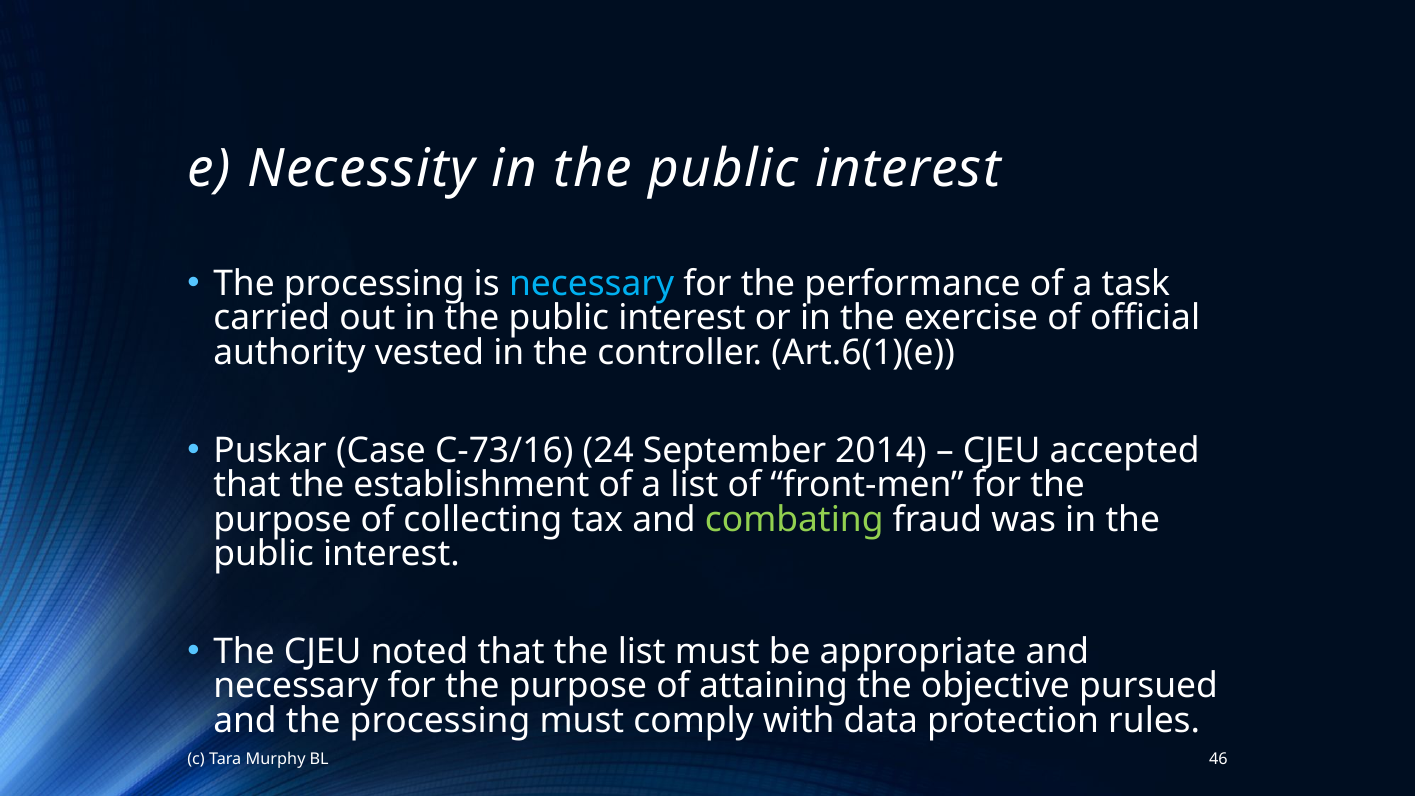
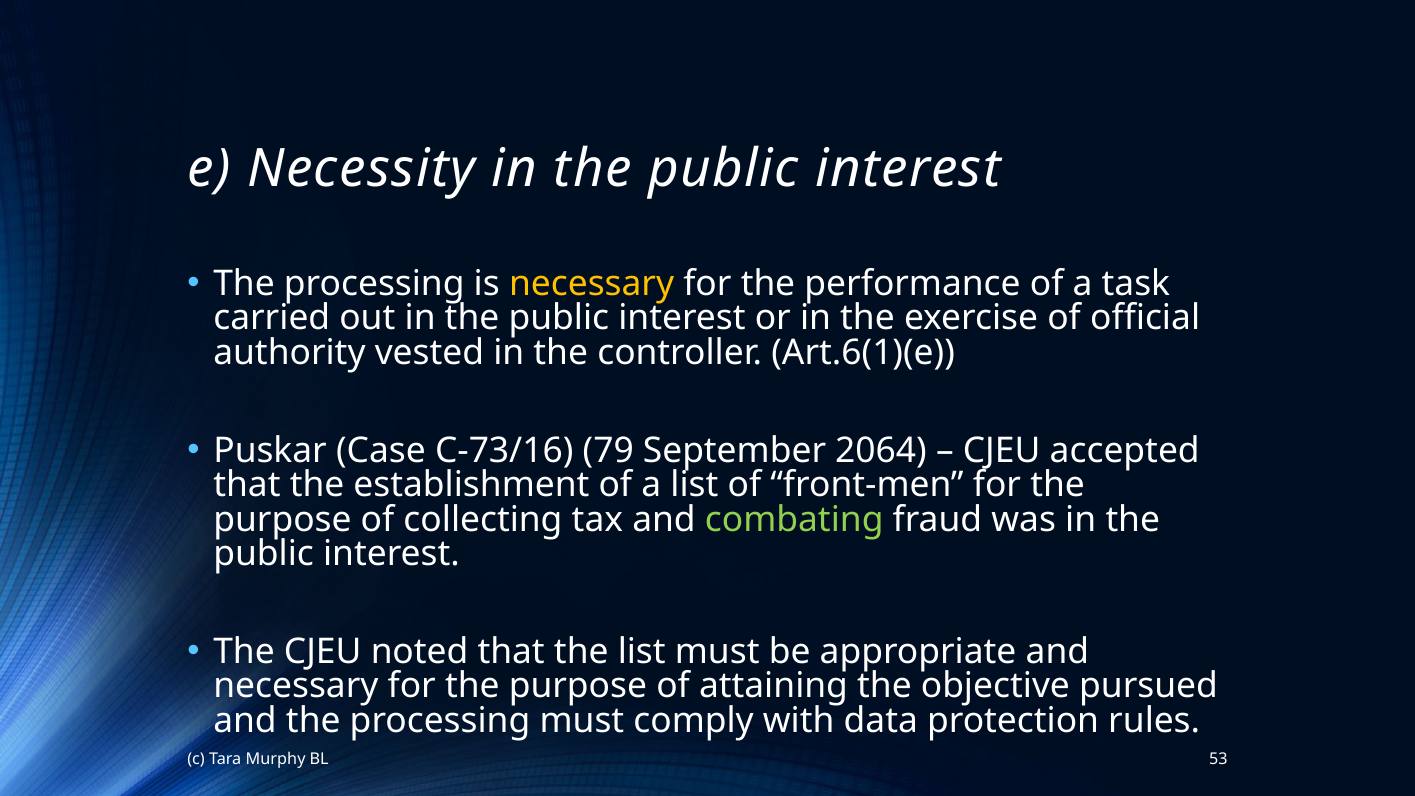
necessary colour: light blue -> yellow (592, 284)
24: 24 -> 79 (608, 451)
2014: 2014 -> 2064 (881, 451)
46: 46 -> 53 (1218, 759)
